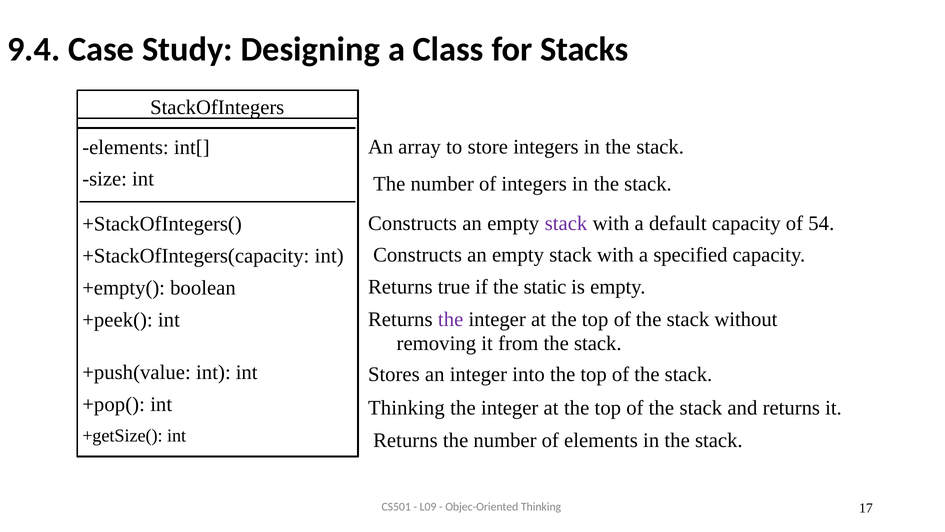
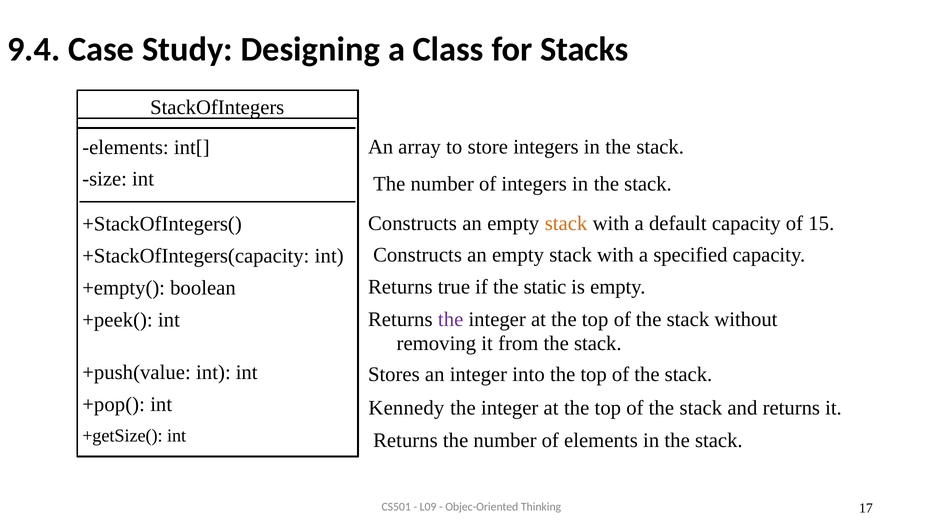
stack colour: purple -> orange (566, 223)
54: 54 -> 15 (821, 223)
Thinking: Thinking -> Kennedy (406, 407)
